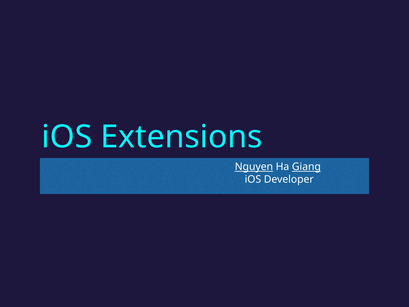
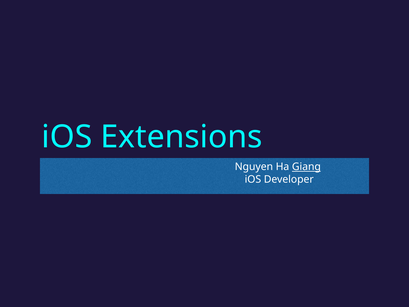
Nguyen underline: present -> none (254, 167)
